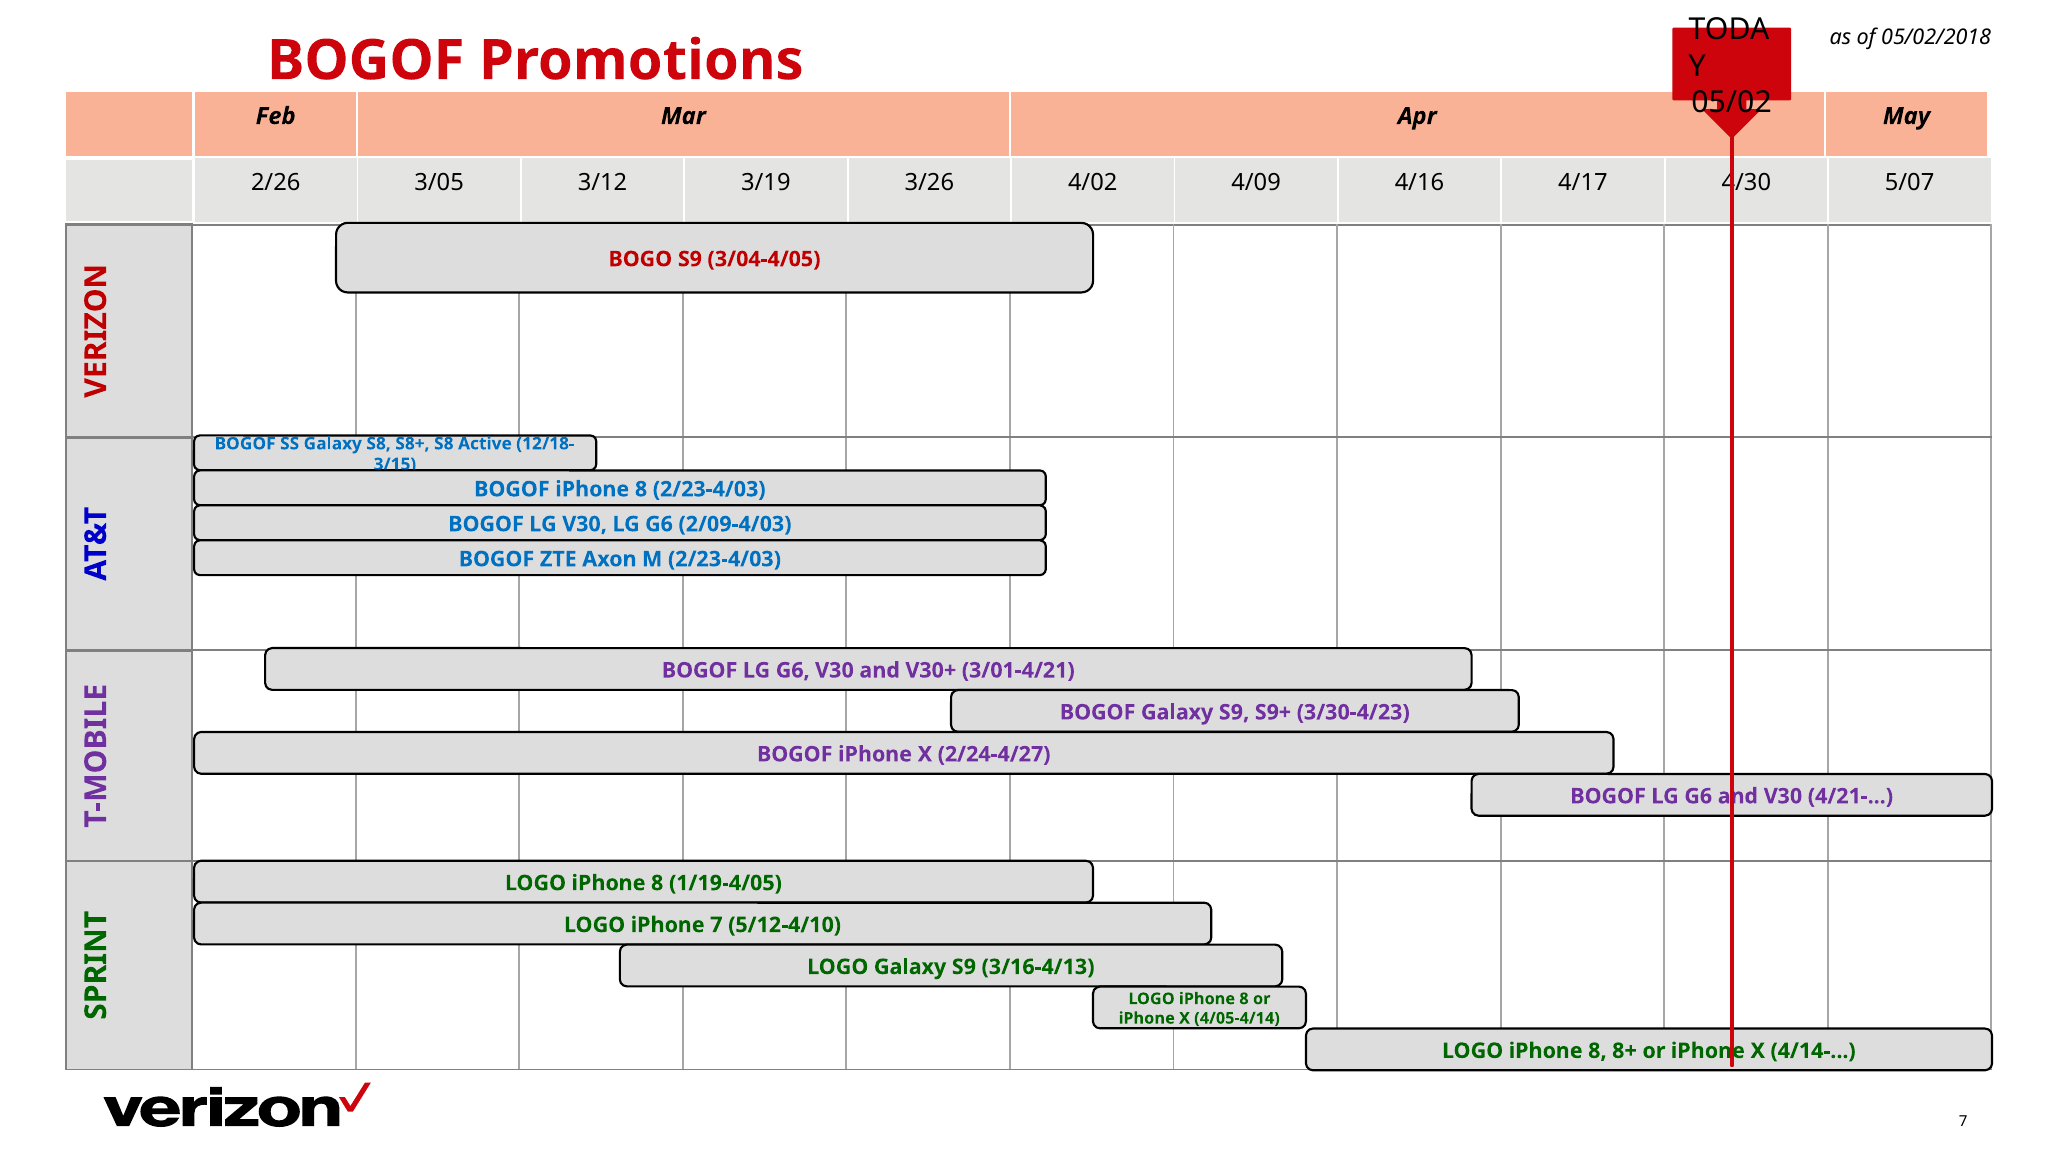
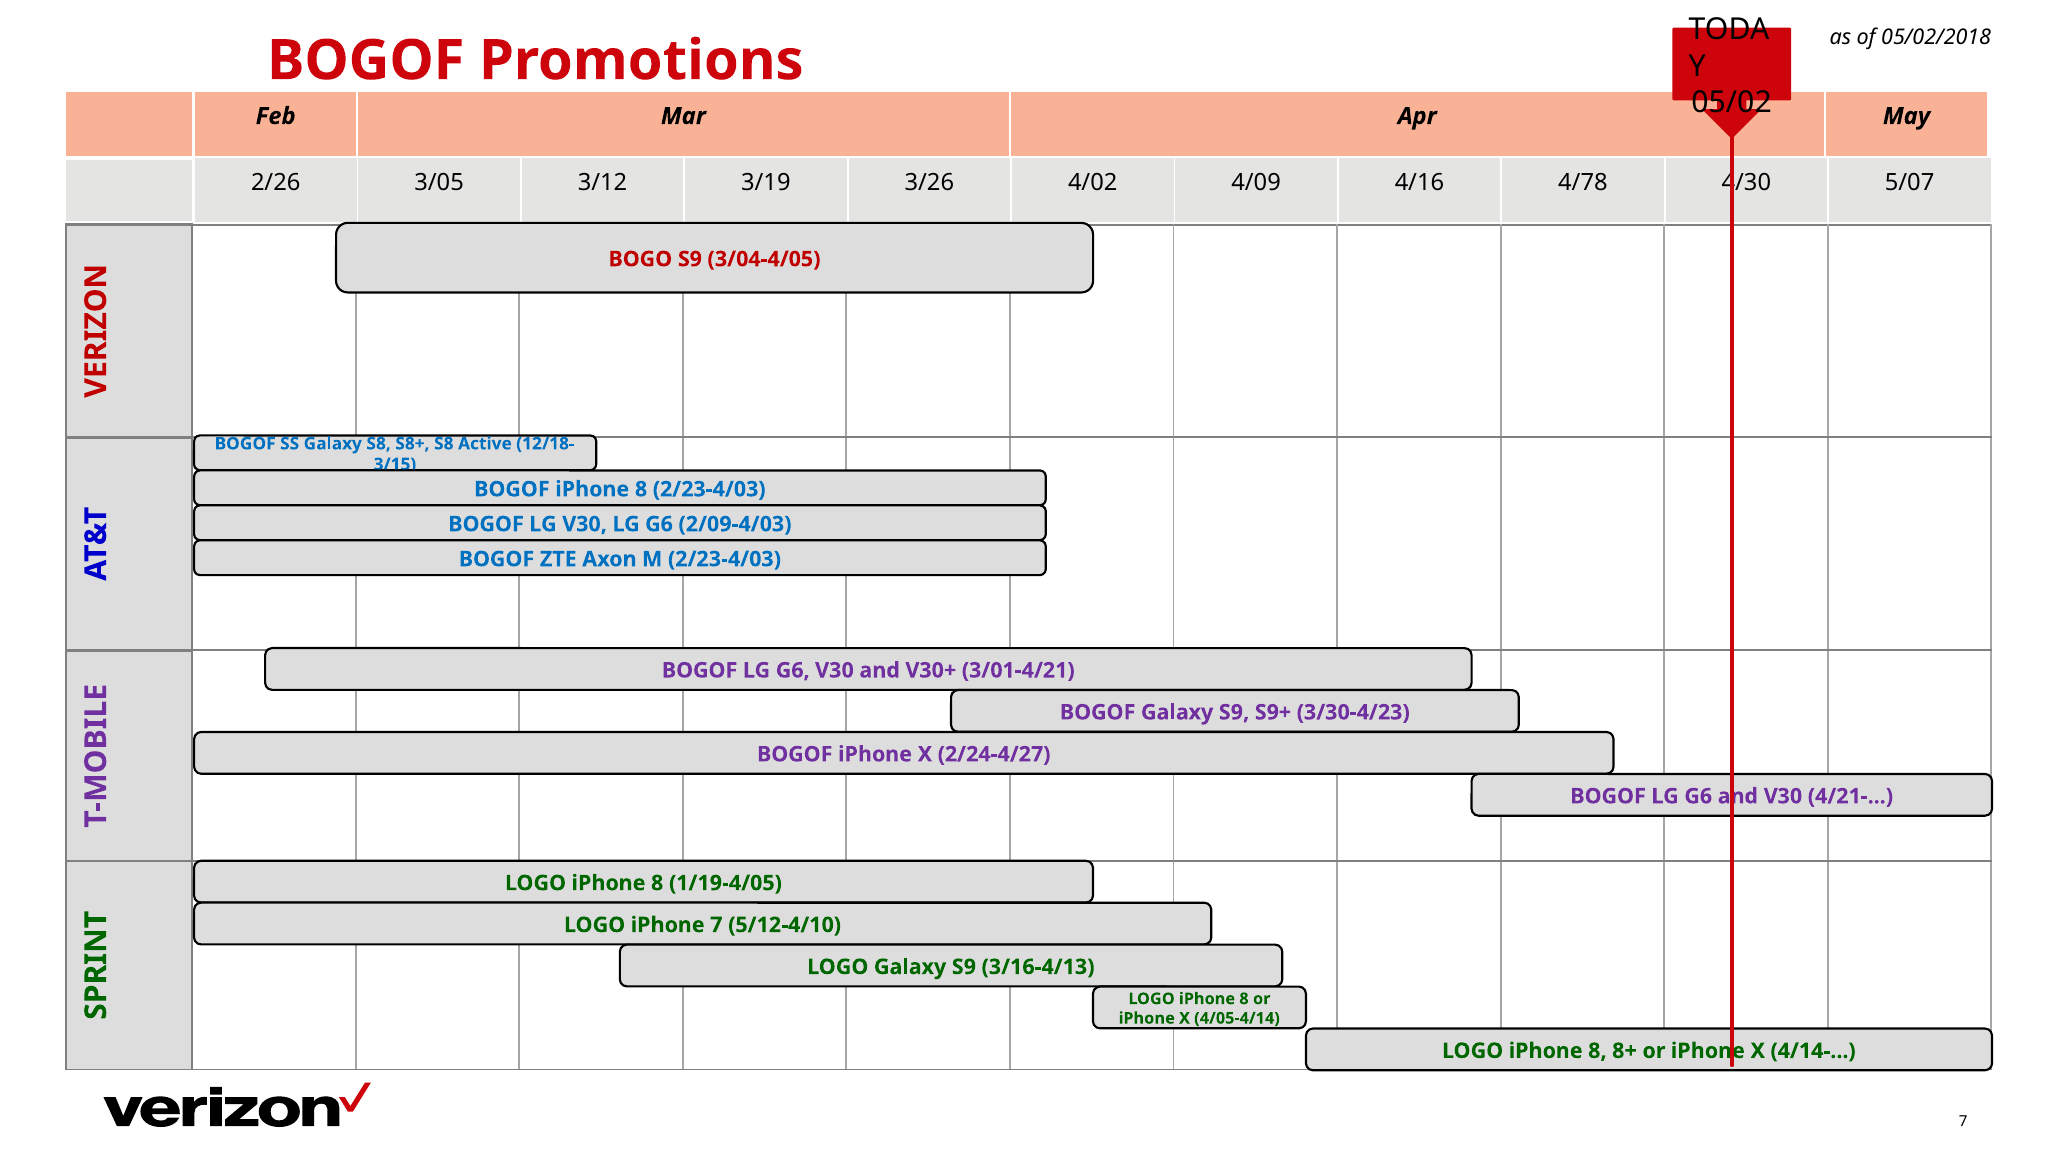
4/17: 4/17 -> 4/78 (1583, 182)
